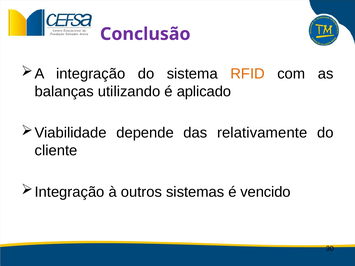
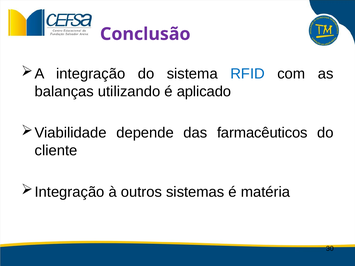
RFID colour: orange -> blue (248, 74)
relativamente: relativamente -> farmacêuticos (262, 133)
vencido: vencido -> matéria (265, 192)
